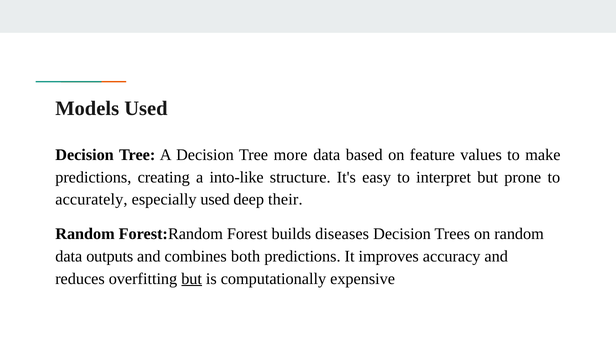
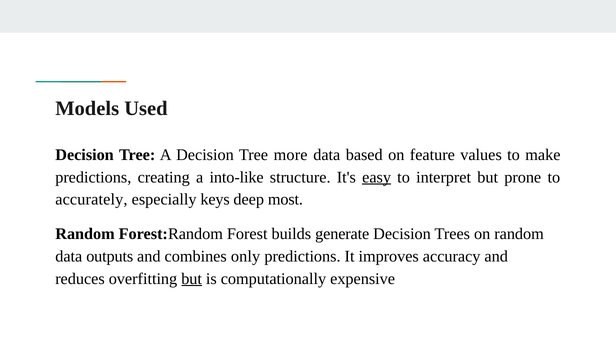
easy underline: none -> present (377, 177)
especially used: used -> keys (215, 200)
their: their -> most (285, 200)
diseases: diseases -> generate (342, 234)
both: both -> only (246, 257)
